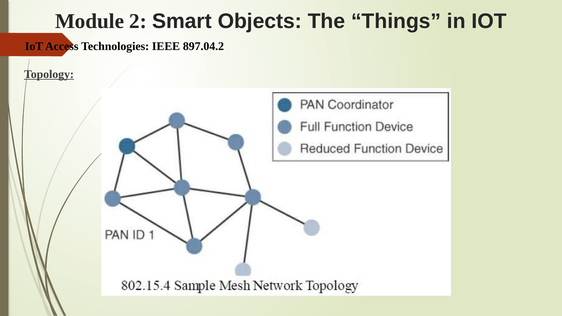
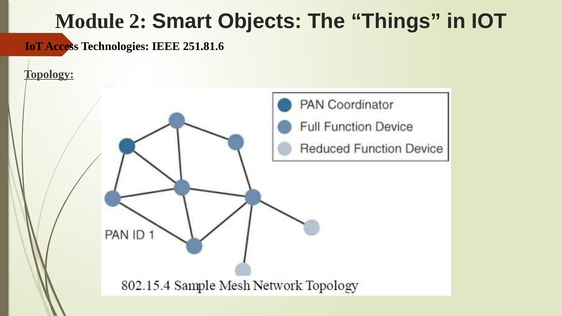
897.04.2: 897.04.2 -> 251.81.6 (203, 46)
